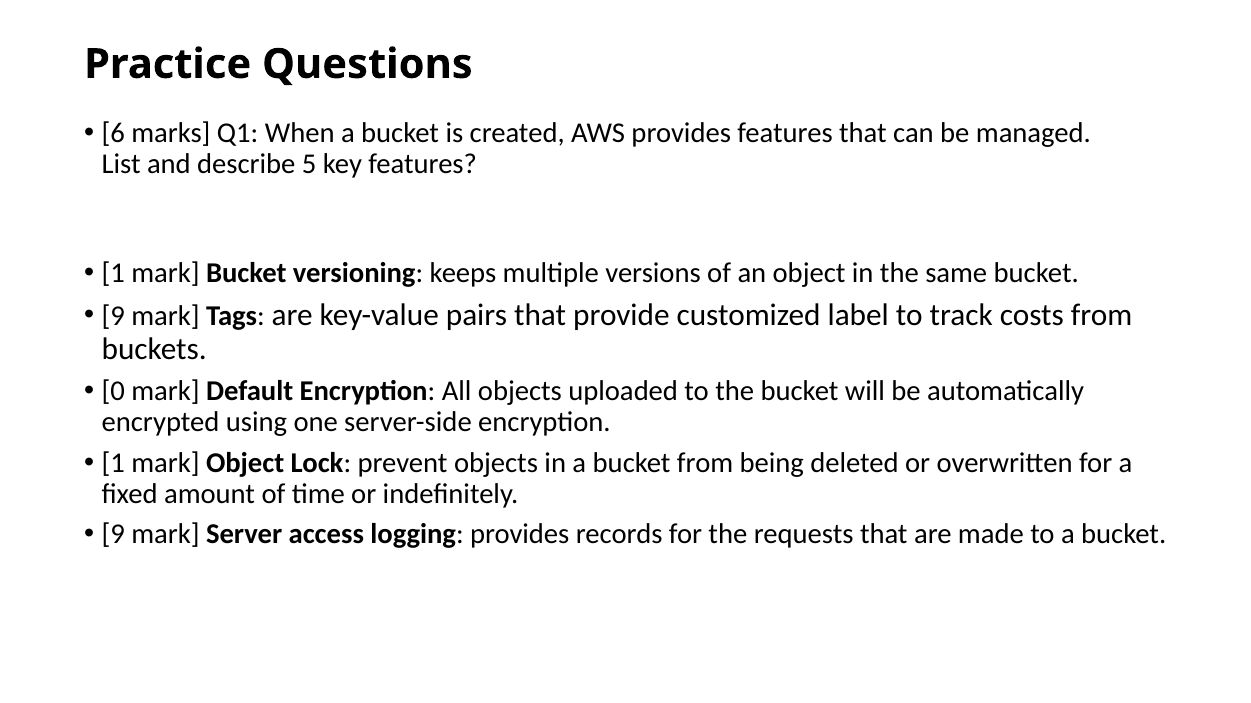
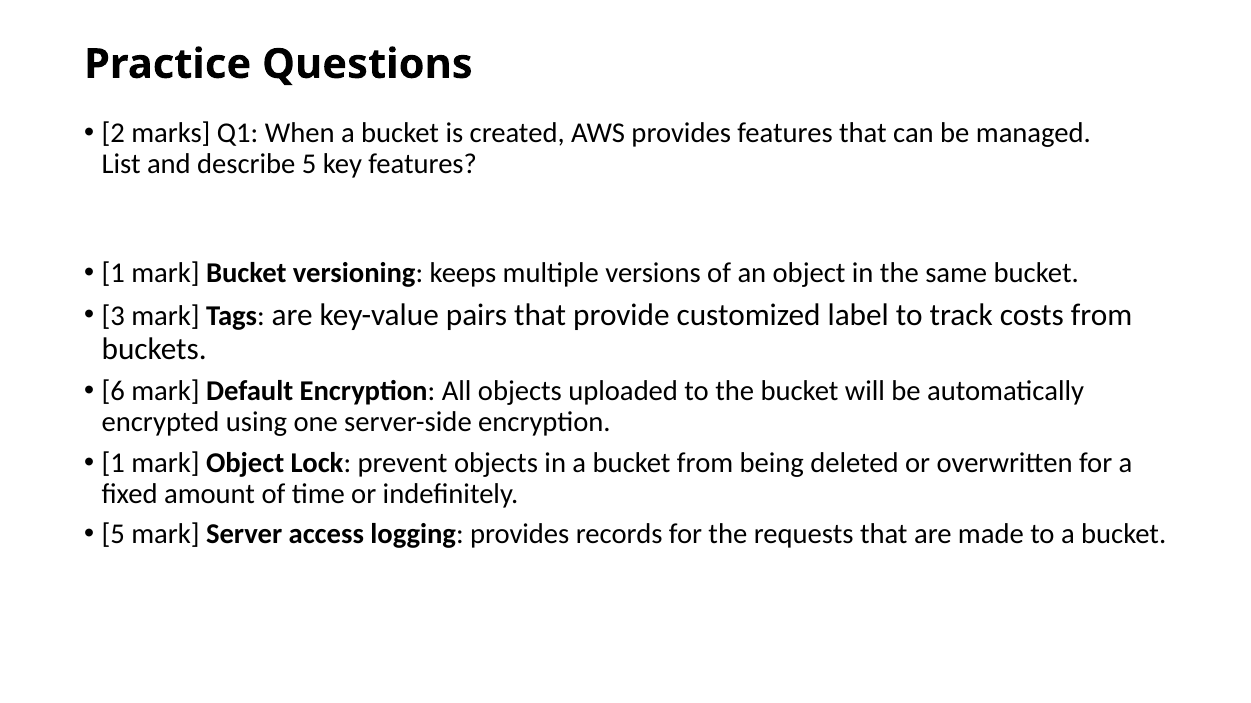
6: 6 -> 2 (113, 133)
9: 9 -> 3 (113, 317)
0: 0 -> 6 (113, 392)
9: 9 -> 5 (113, 535)
